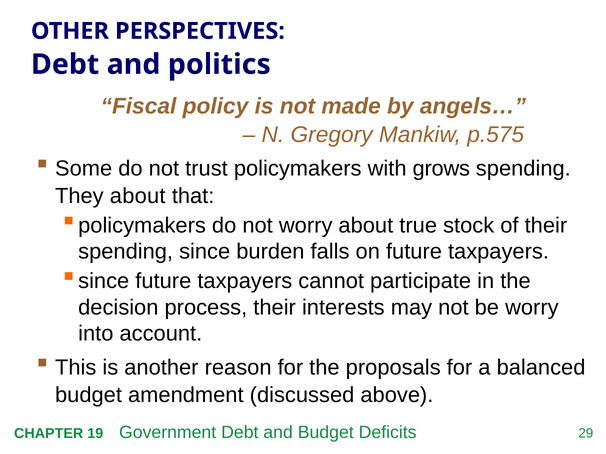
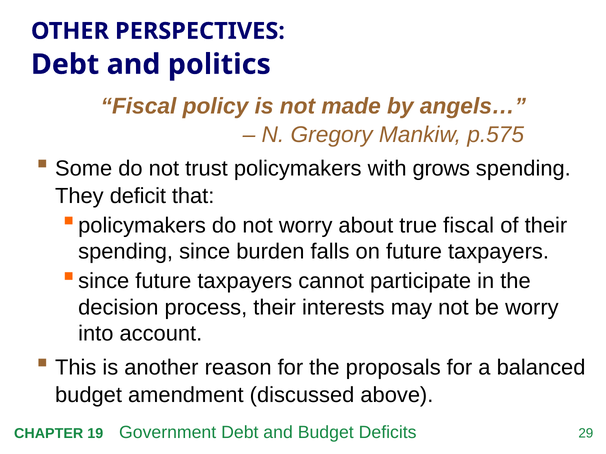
They about: about -> deficit (138, 196)
true stock: stock -> fiscal (469, 226)
